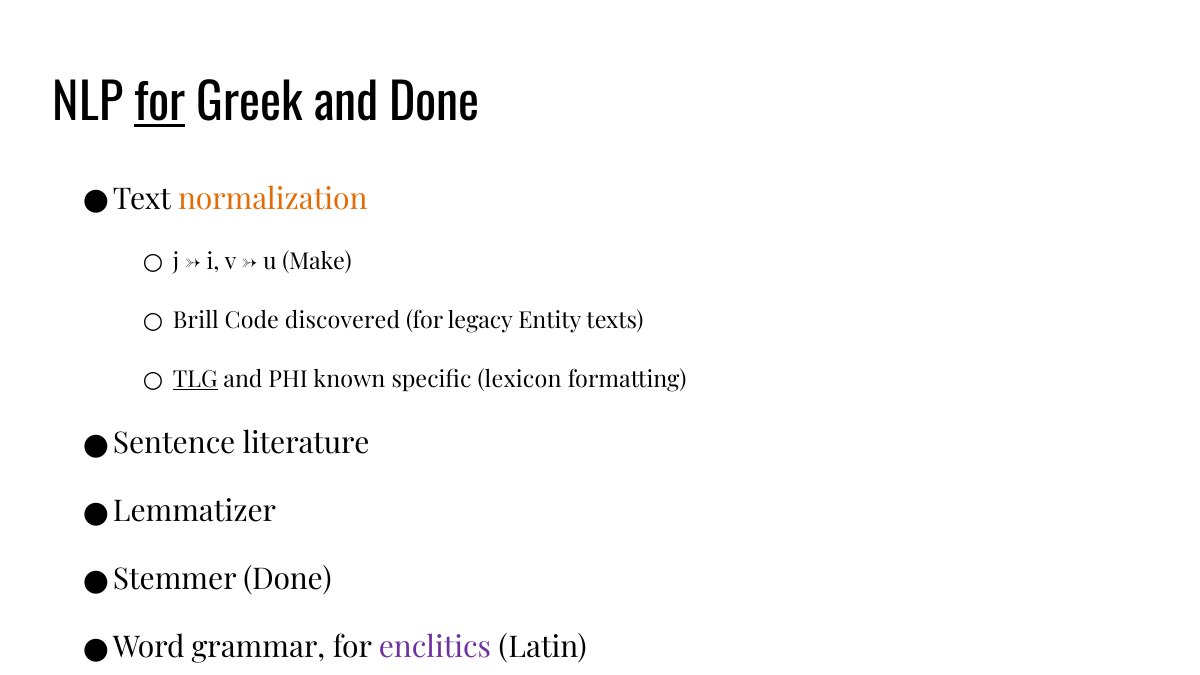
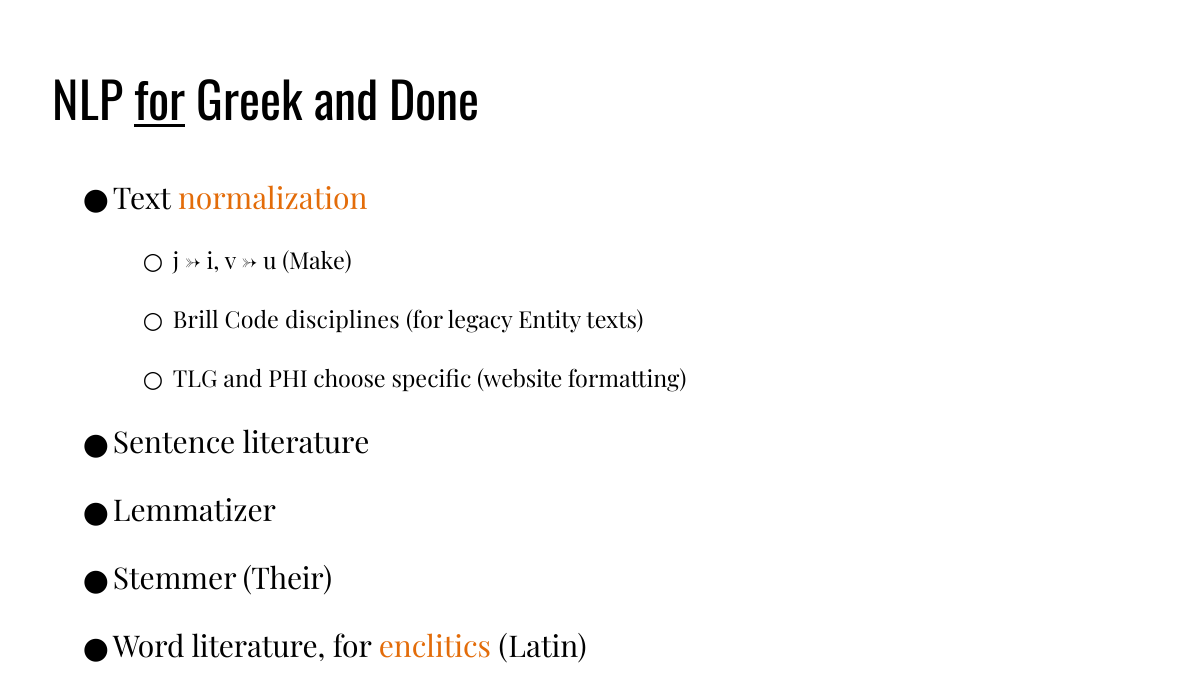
discovered: discovered -> disciplines (342, 321)
TLG underline: present -> none (195, 379)
known: known -> choose (350, 379)
lexicon: lexicon -> website (520, 379)
Done: Done -> Their (288, 580)
grammar: grammar -> literature (259, 648)
enclitics colour: purple -> orange (435, 648)
